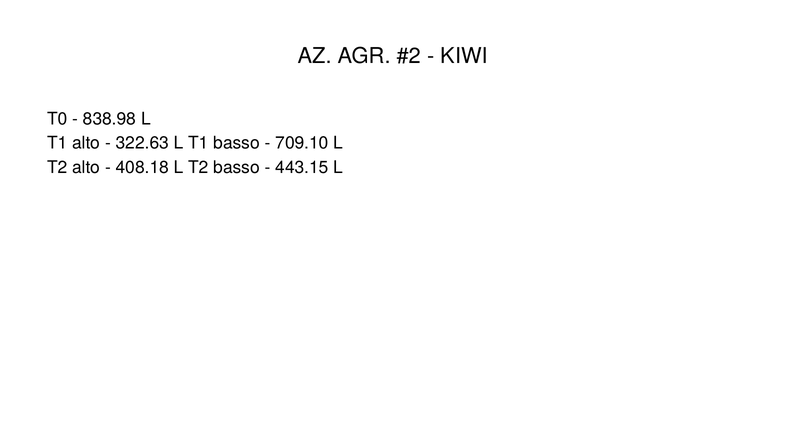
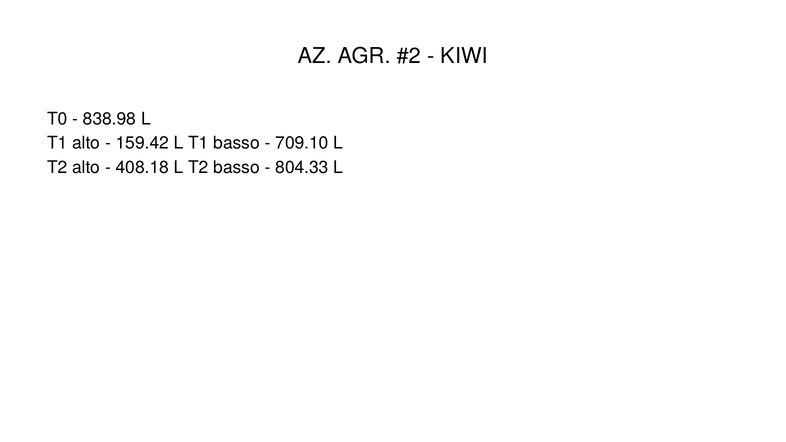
322.63: 322.63 -> 159.42 (142, 143)
443.15: 443.15 -> 804.33 (302, 168)
